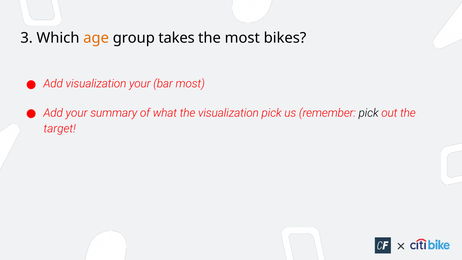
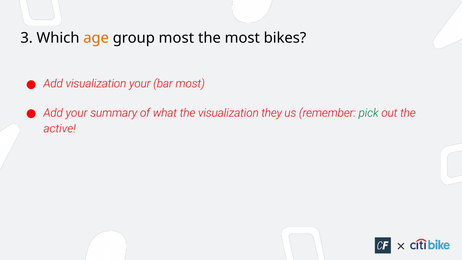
group takes: takes -> most (176, 38)
visualization pick: pick -> they (272, 113)
pick colour: black -> green (369, 113)
target: target -> active (60, 128)
